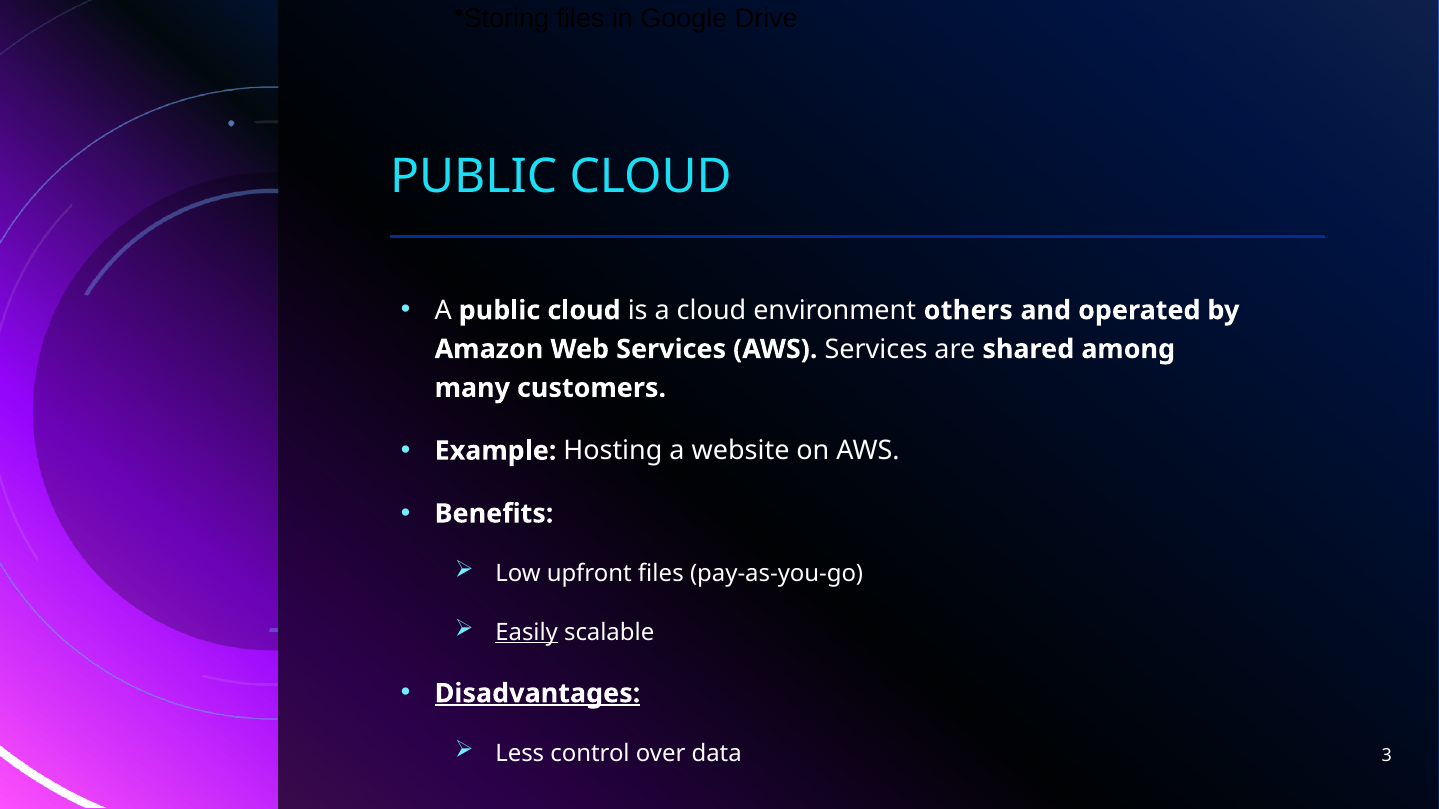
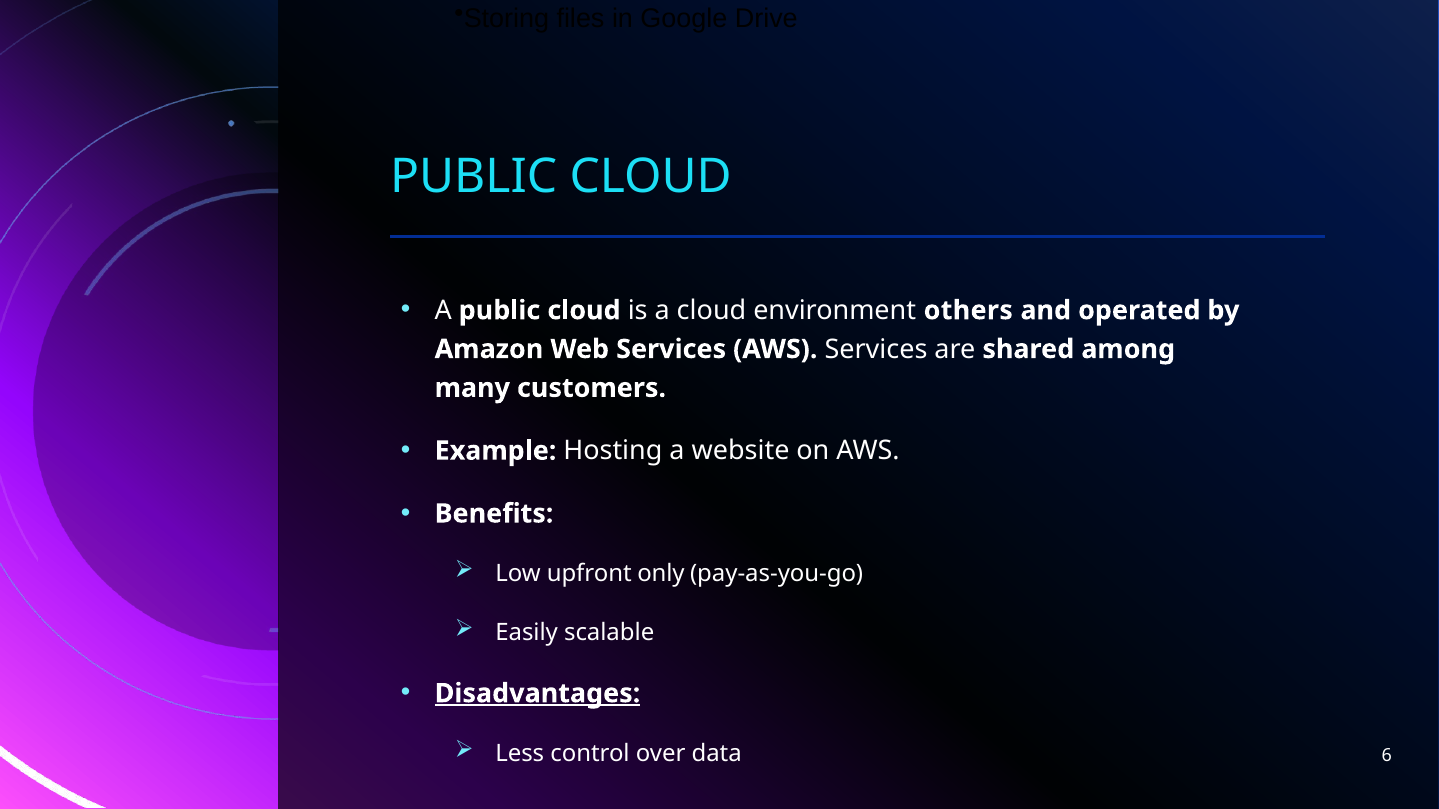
upfront files: files -> only (661, 574)
Easily underline: present -> none (527, 632)
3: 3 -> 6 (1387, 756)
